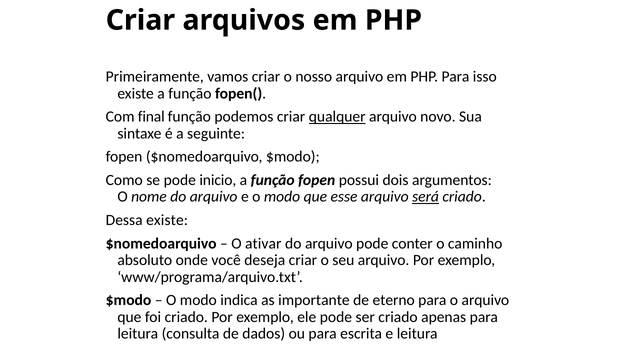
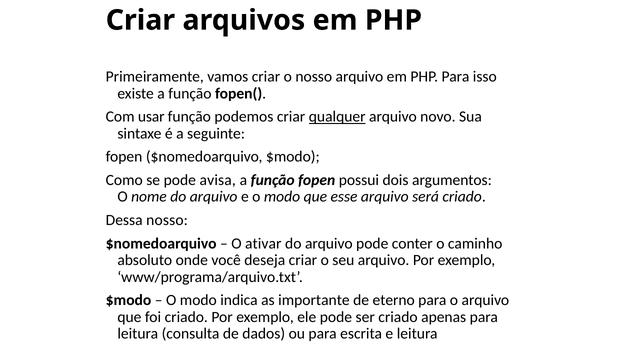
final: final -> usar (151, 117)
inicio: inicio -> avisa (218, 180)
será underline: present -> none (426, 197)
Dessa existe: existe -> nosso (167, 220)
